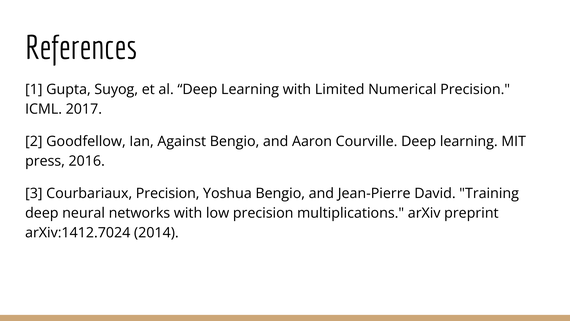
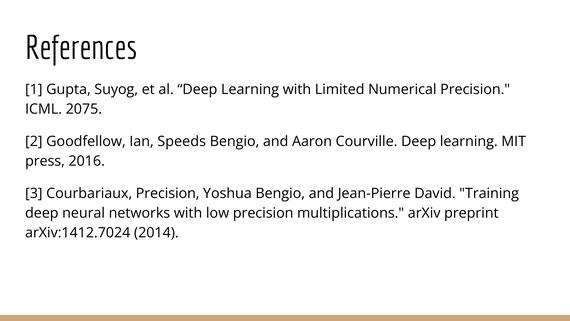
2017: 2017 -> 2075 (84, 109)
Against: Against -> Speeds (182, 141)
